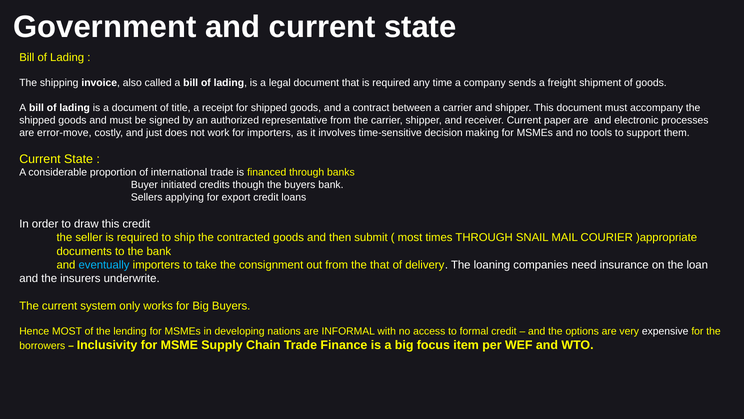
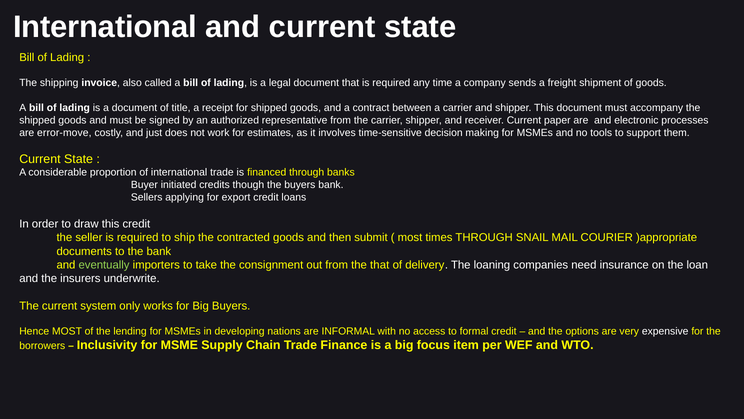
Government: Government -> International (105, 27)
for importers: importers -> estimates (270, 133)
eventually colour: light blue -> light green (104, 265)
